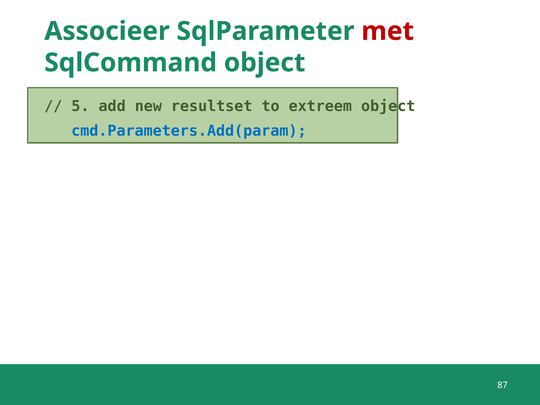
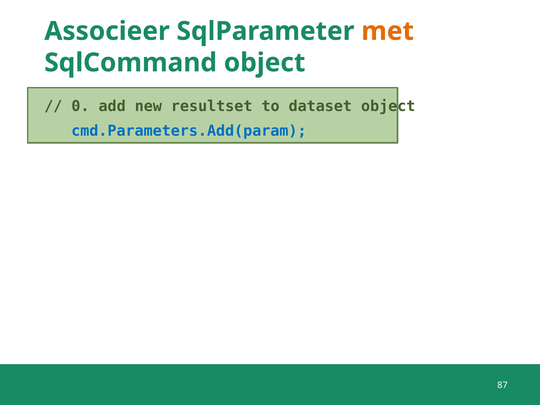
met colour: red -> orange (388, 31)
5: 5 -> 0 (80, 106)
extreem: extreem -> dataset (320, 106)
